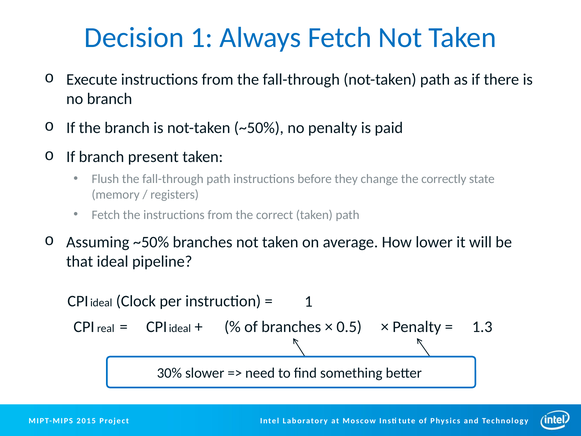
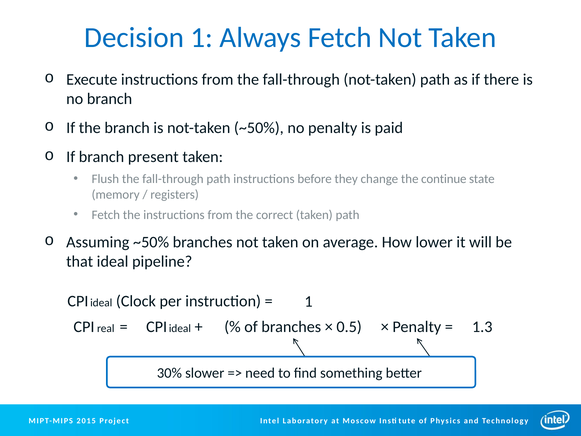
correctly: correctly -> continue (444, 179)
